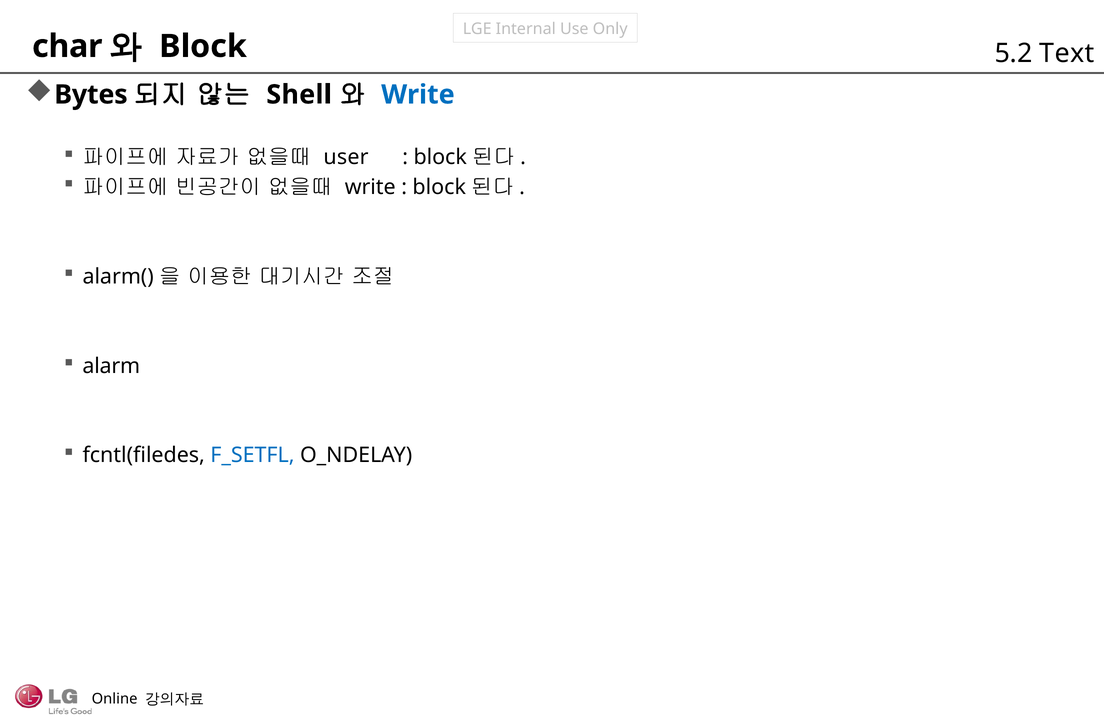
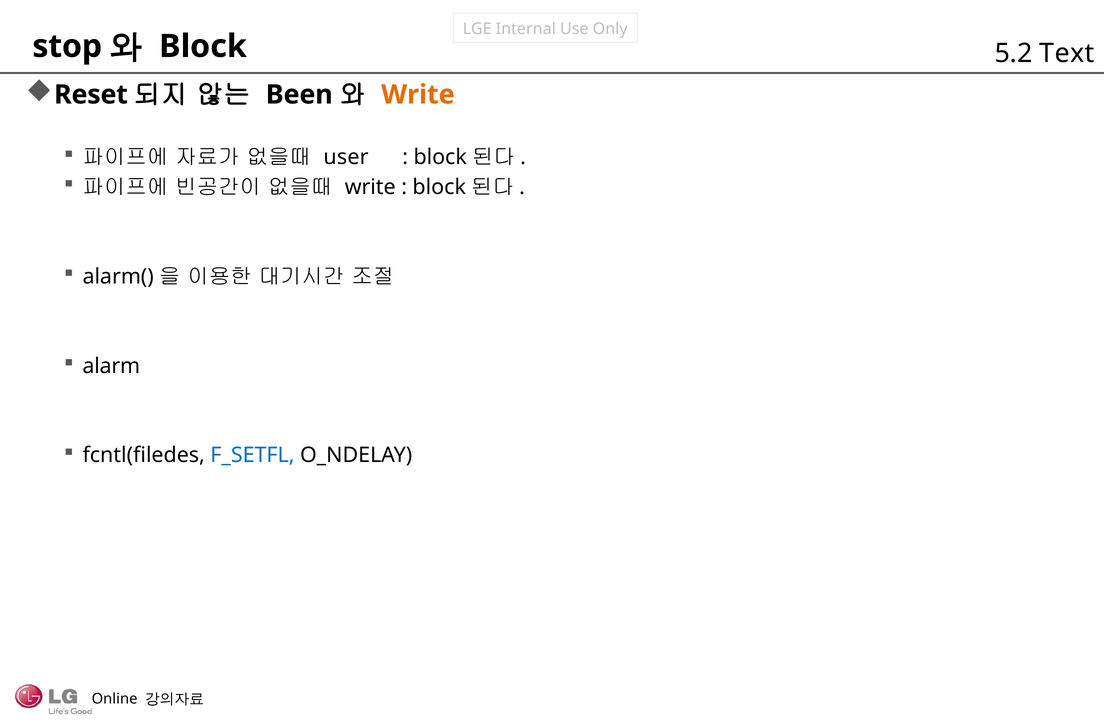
char: char -> stop (67, 46)
Bytes: Bytes -> Reset (91, 95)
Shell: Shell -> Been (299, 95)
Write colour: blue -> orange (418, 95)
